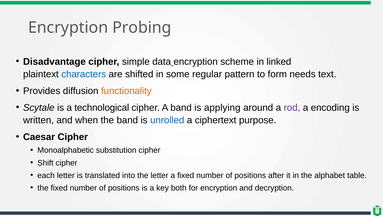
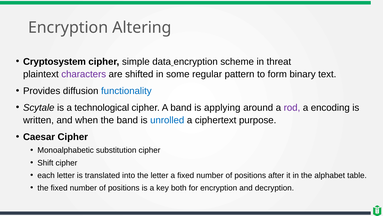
Probing: Probing -> Altering (142, 28)
Disadvantage: Disadvantage -> Cryptosystem (54, 61)
linked: linked -> threat (279, 61)
characters colour: blue -> purple (84, 74)
needs: needs -> binary (303, 74)
functionality colour: orange -> blue (126, 91)
